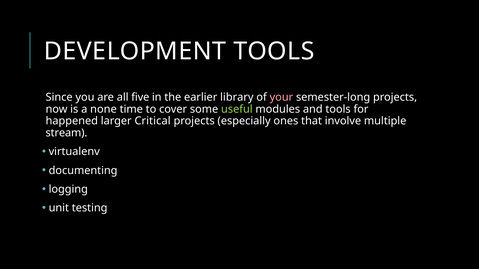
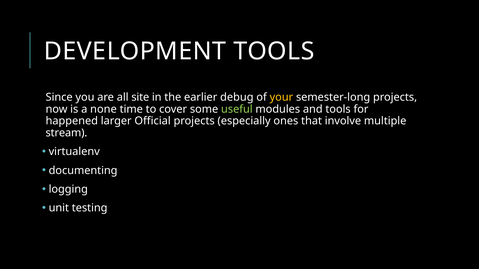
five: five -> site (140, 97)
library: library -> debug (237, 97)
your colour: pink -> yellow (281, 97)
Critical: Critical -> Official (153, 121)
